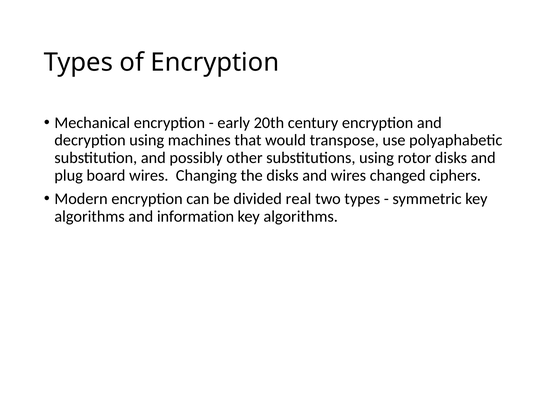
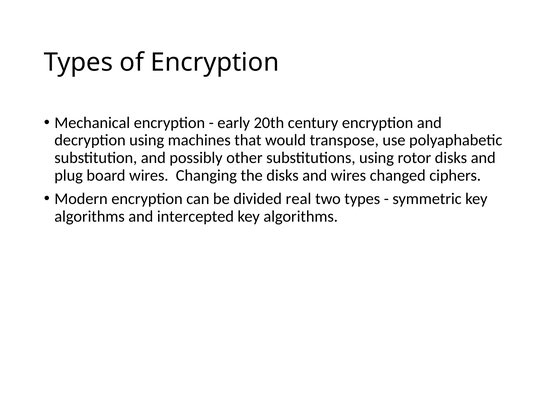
information: information -> intercepted (195, 217)
